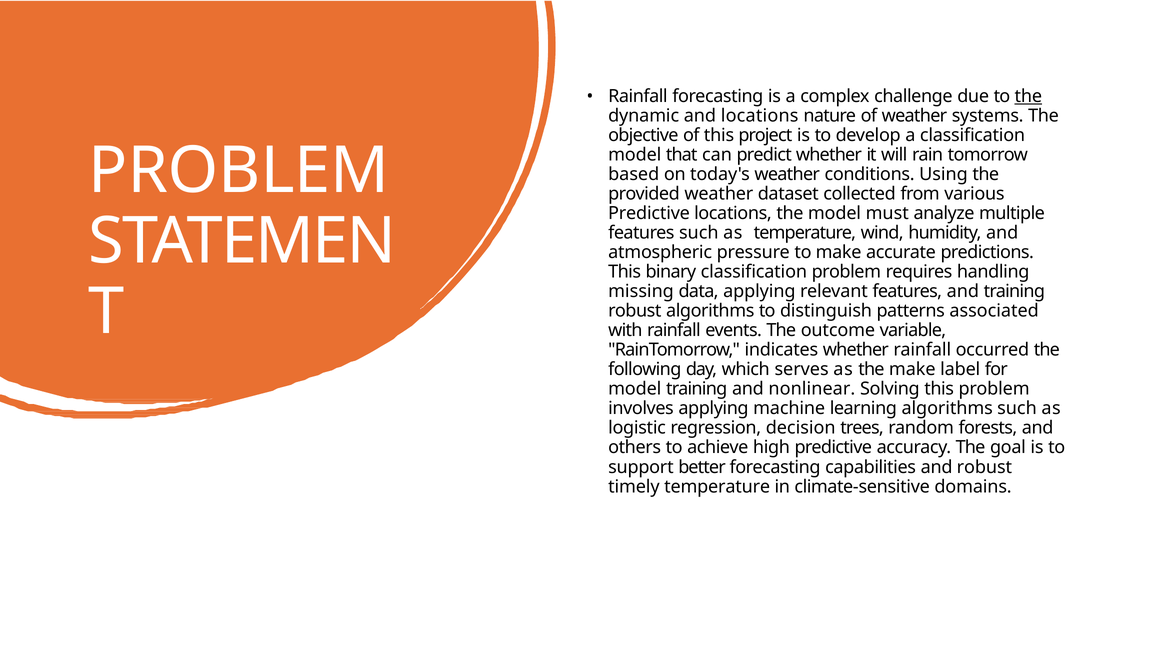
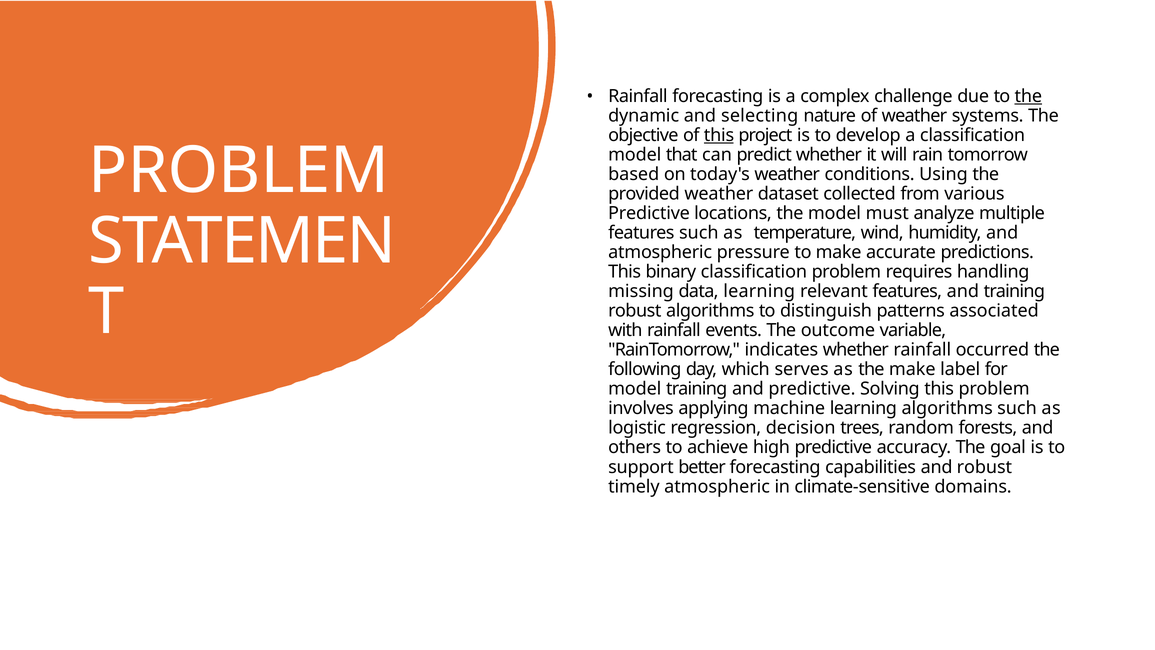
and locations: locations -> selecting (760, 116)
this underline: none -> present (719, 135)
data applying: applying -> learning (759, 291)
and nonlinear: nonlinear -> predictive (812, 389)
timely temperature: temperature -> atmospheric (717, 486)
